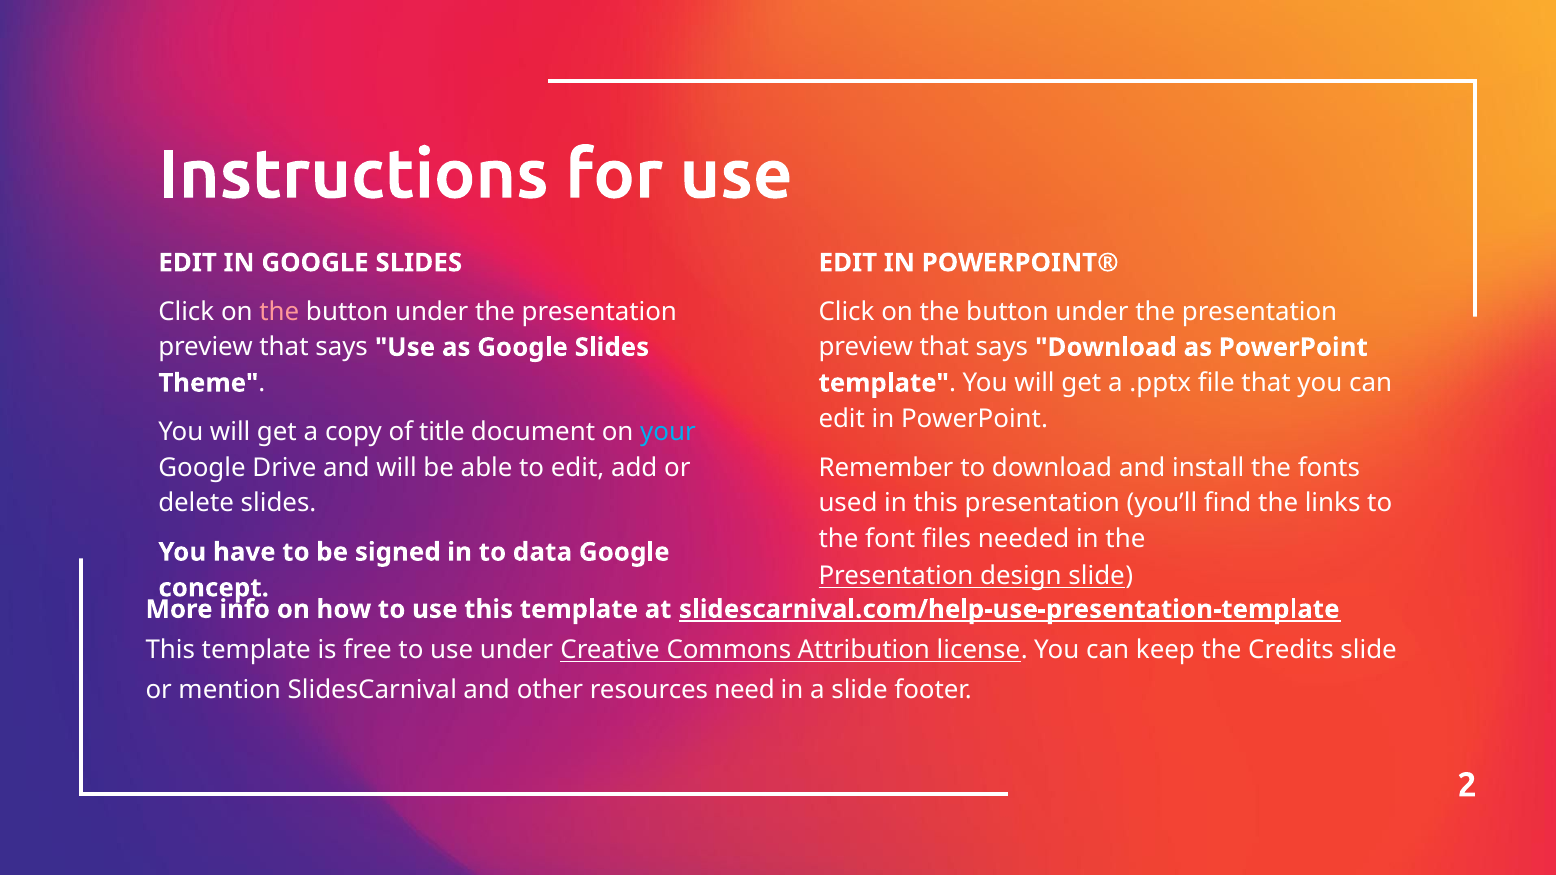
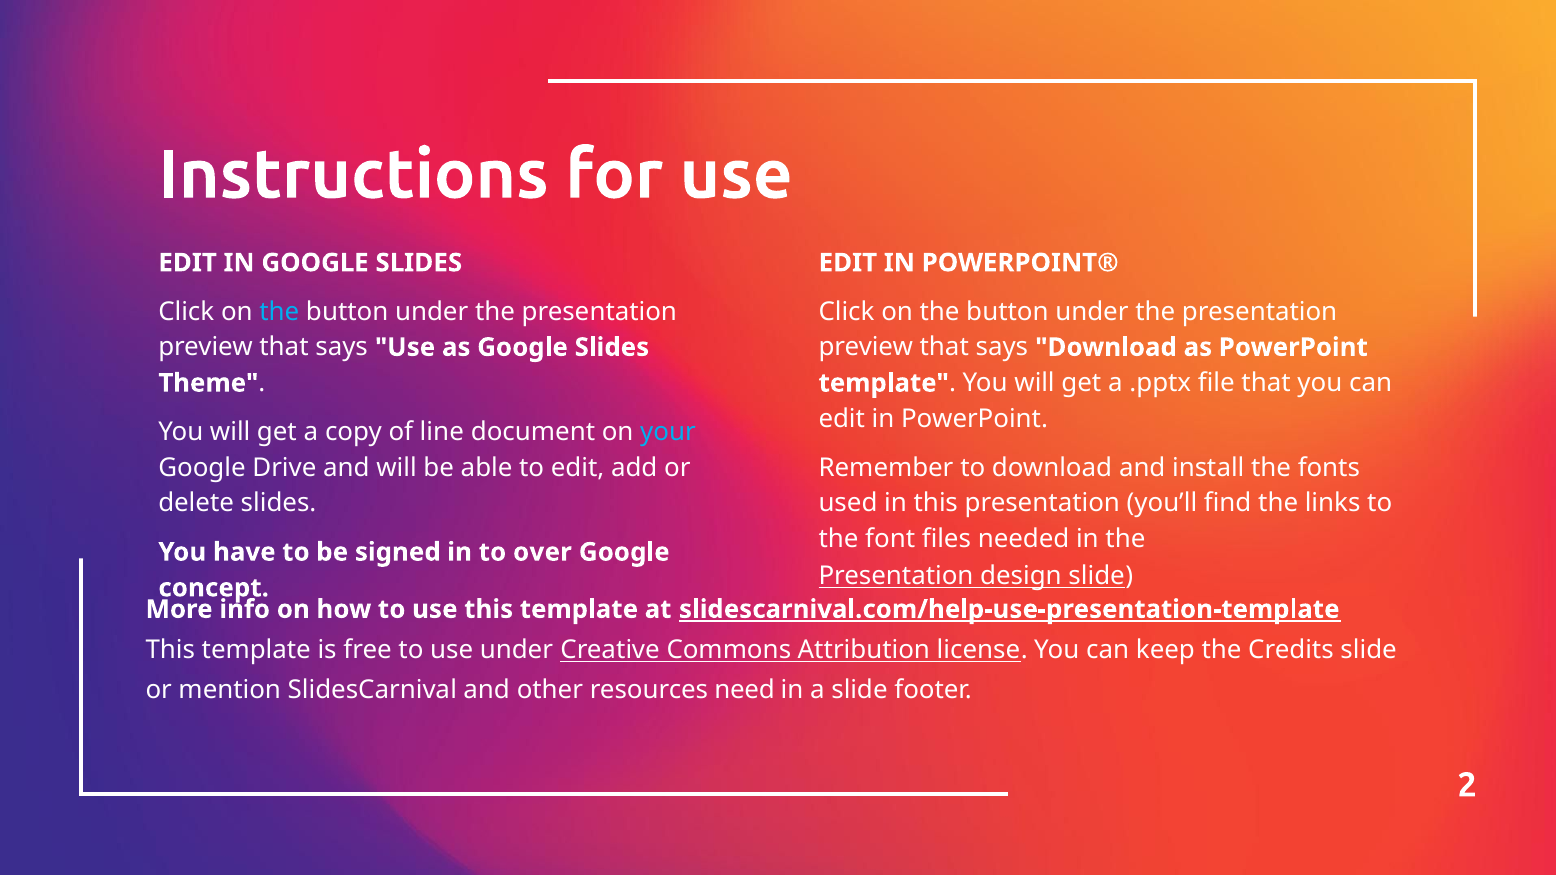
the colour: pink -> light blue (279, 312)
title: title -> line (442, 432)
data: data -> over (542, 552)
